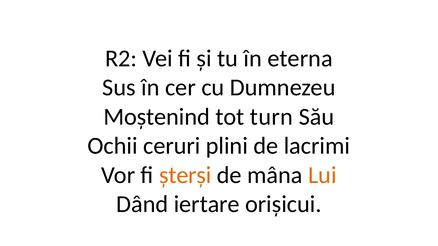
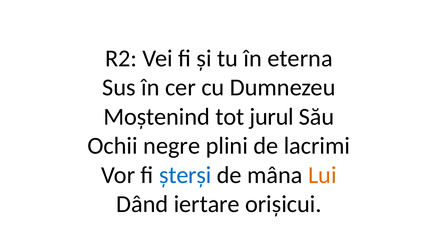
turn: turn -> jurul (272, 117)
ceruri: ceruri -> negre (172, 146)
șterși colour: orange -> blue (185, 175)
